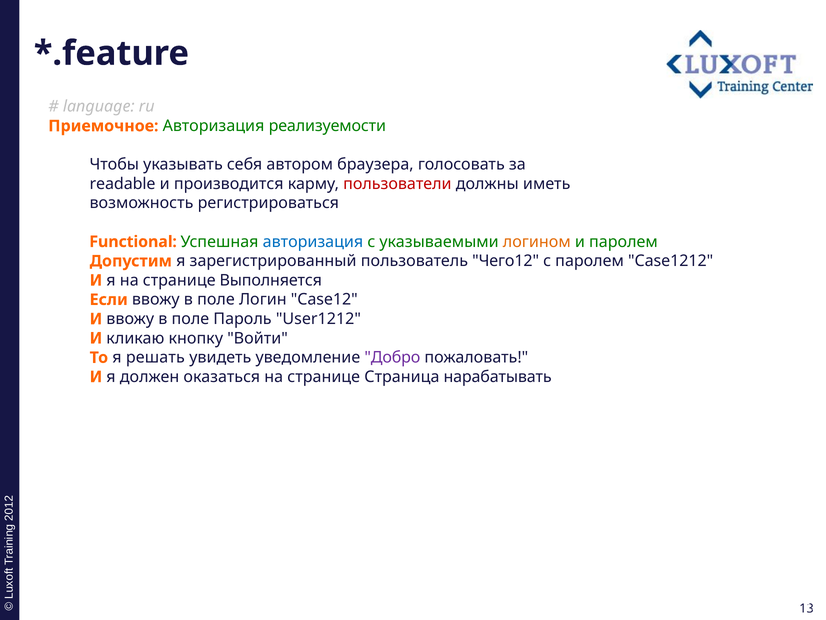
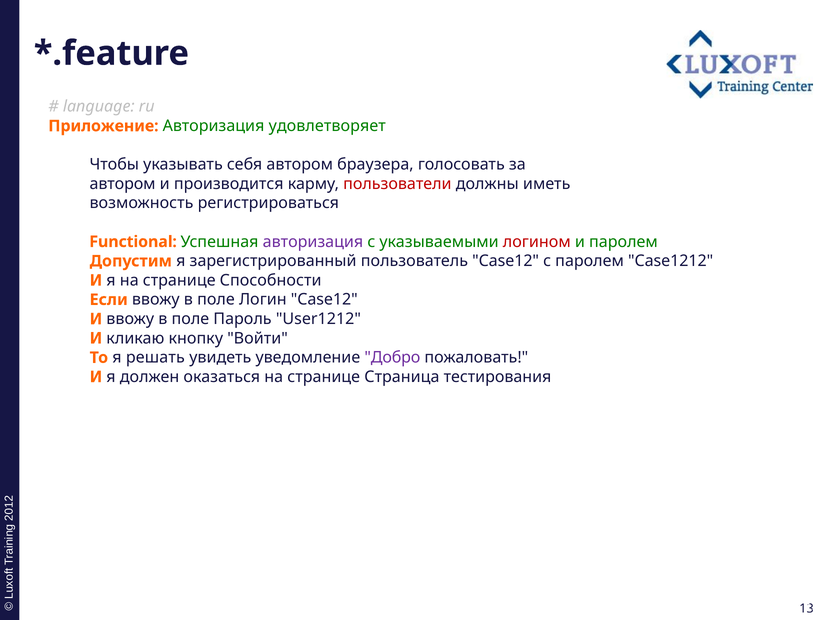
Приемочное: Приемочное -> Приложение (103, 126)
реализуемости: реализуемости -> удовлетворяет (327, 126)
readable: readable -> автором (123, 184)
авторизация colour: blue -> purple (313, 242)
логином colour: orange -> red (537, 242)
пользователь Чего12: Чего12 -> Case12 (506, 261)
Выполняется: Выполняется -> Способности (271, 280)
нарабатывать: нарабатывать -> тестирования (498, 377)
